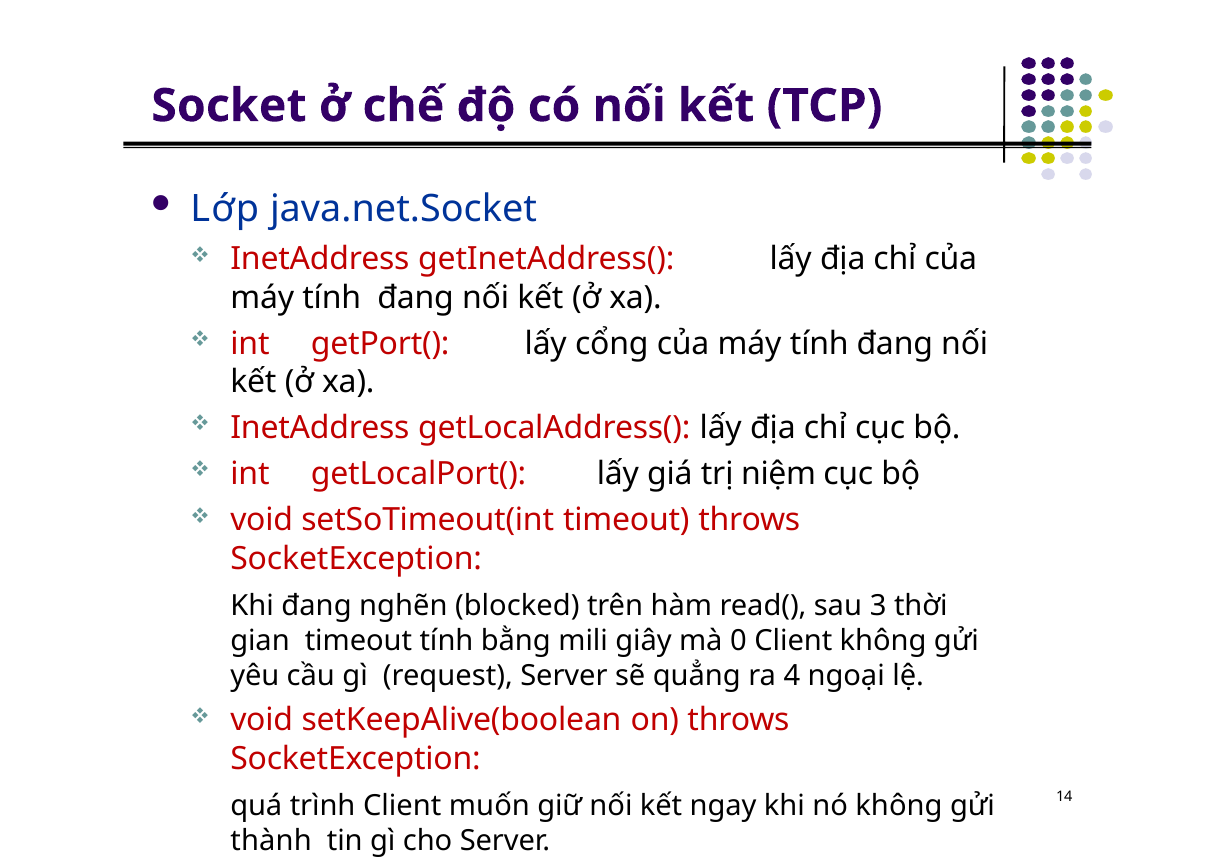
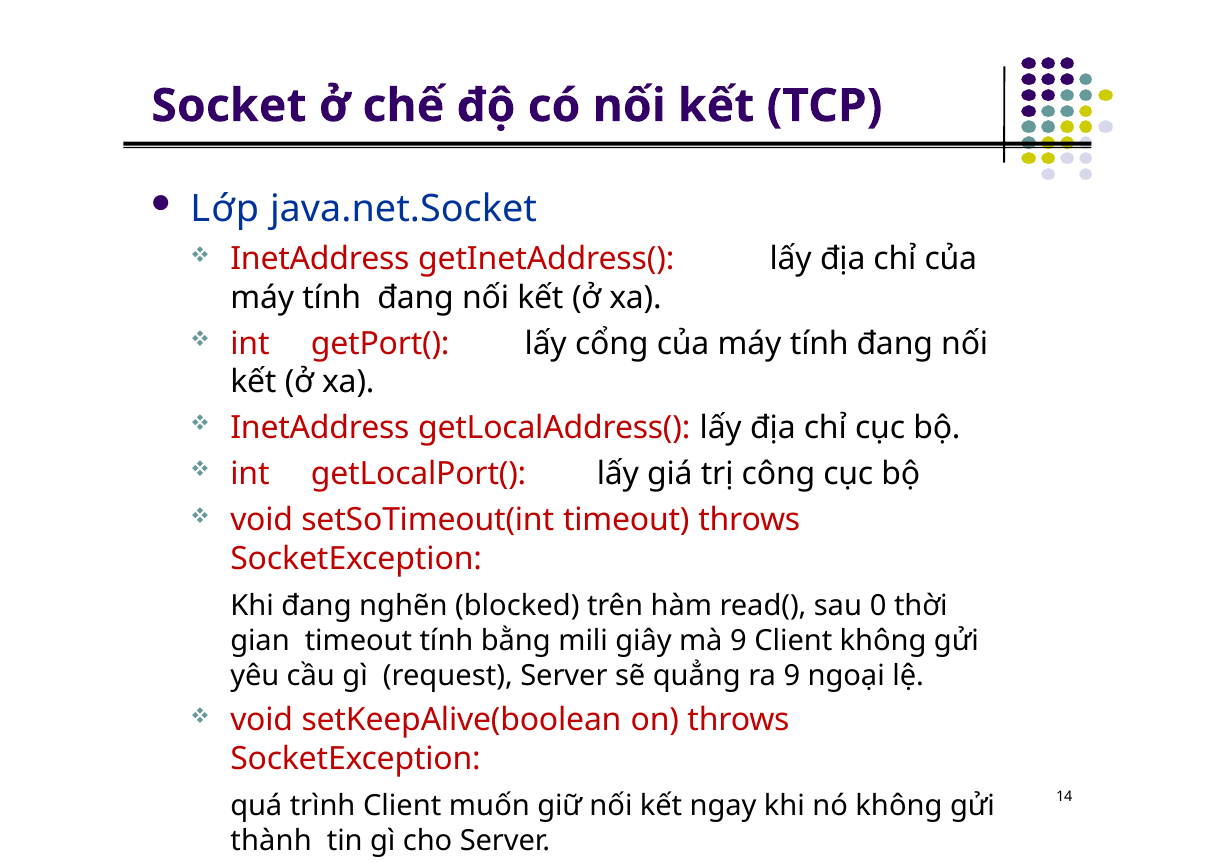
niệm: niệm -> công (778, 474)
3: 3 -> 0 (878, 605)
mà 0: 0 -> 9 (738, 641)
ra 4: 4 -> 9 (792, 676)
